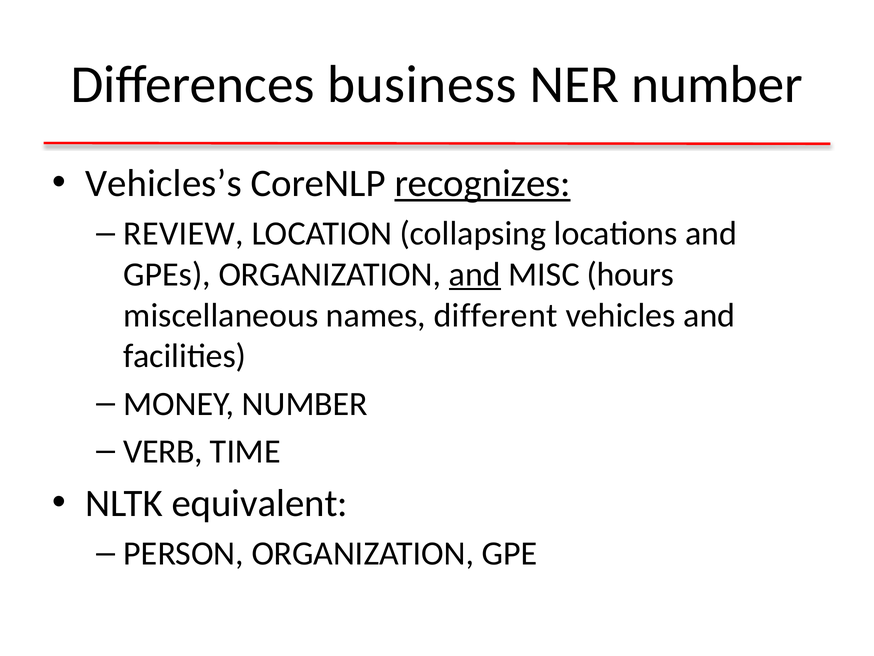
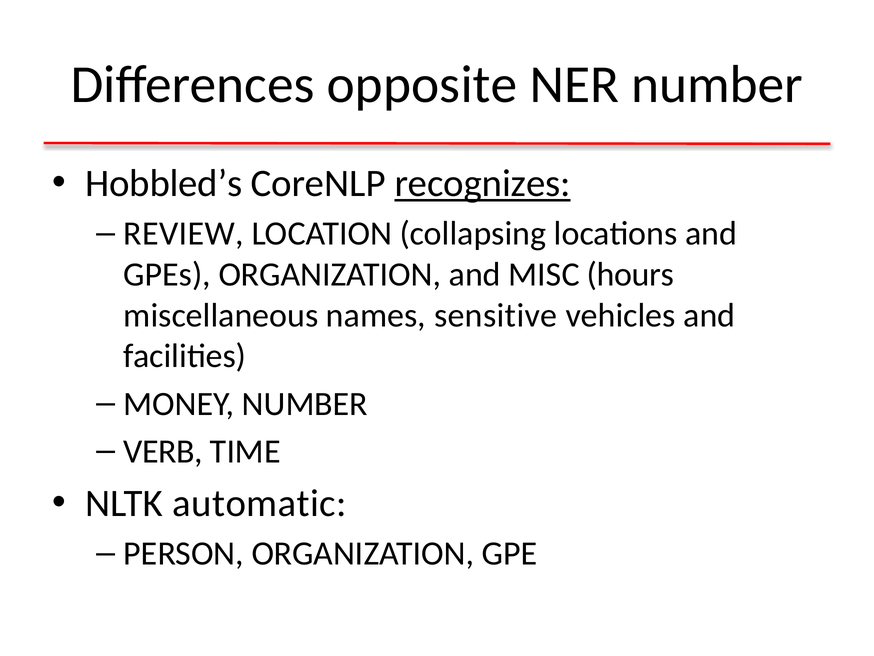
business: business -> opposite (422, 85)
Vehicles’s: Vehicles’s -> Hobbled’s (164, 183)
and underline: present -> none (475, 274)
different: different -> sensitive (496, 315)
equivalent: equivalent -> automatic (259, 503)
